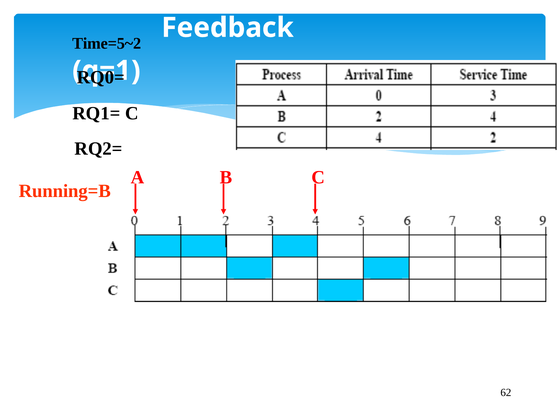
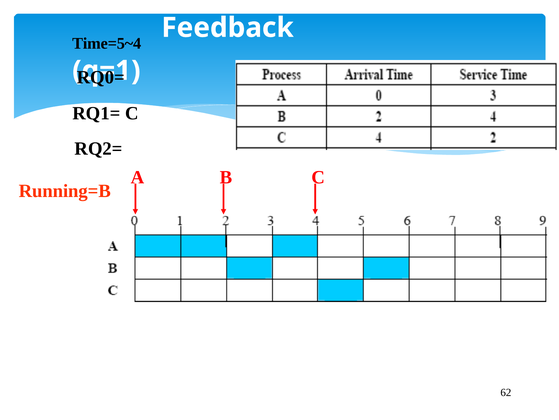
Time=5~2: Time=5~2 -> Time=5~4 (107, 43)
